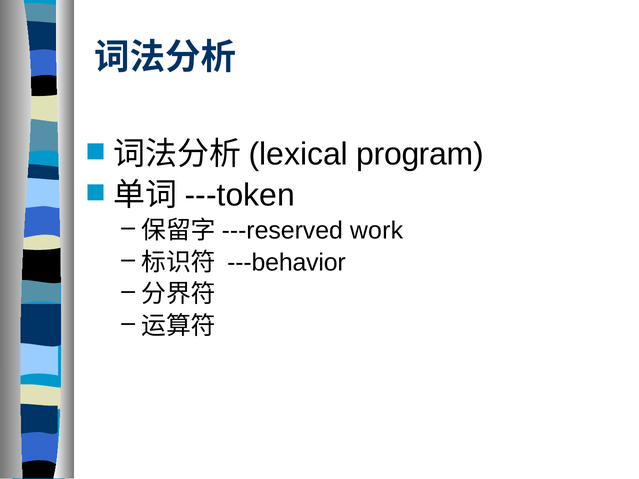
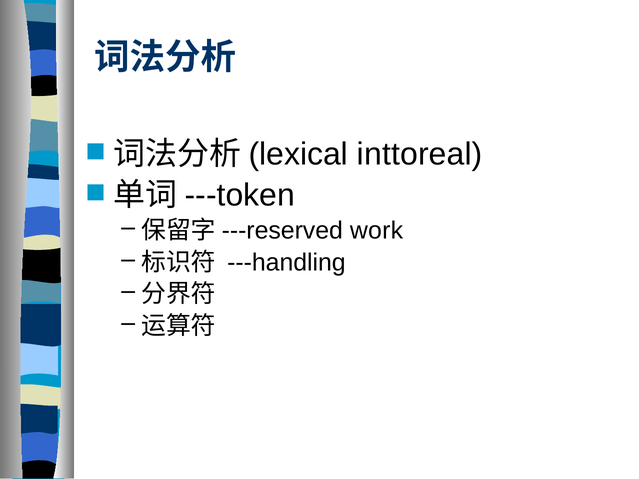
program: program -> inttoreal (420, 154)
---behavior: ---behavior -> ---handling (286, 263)
